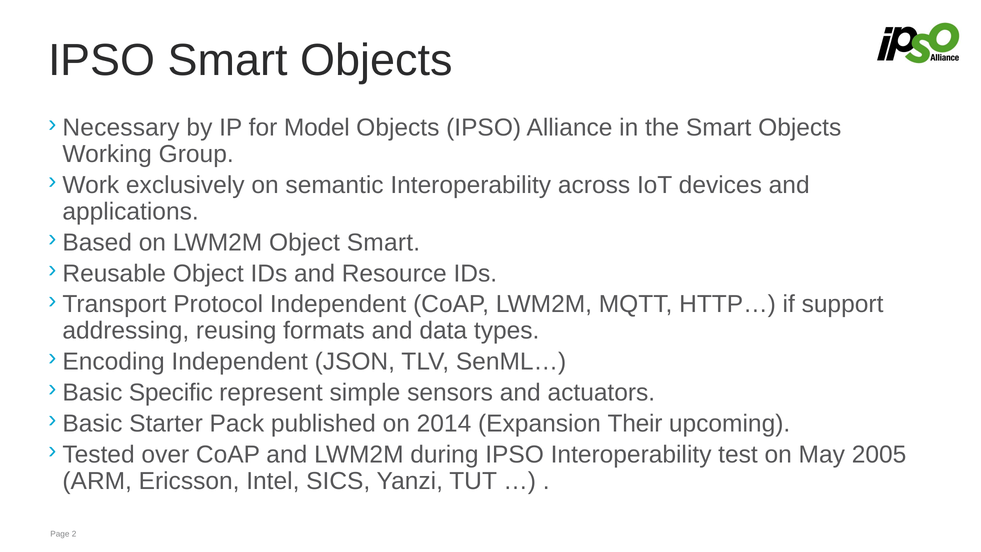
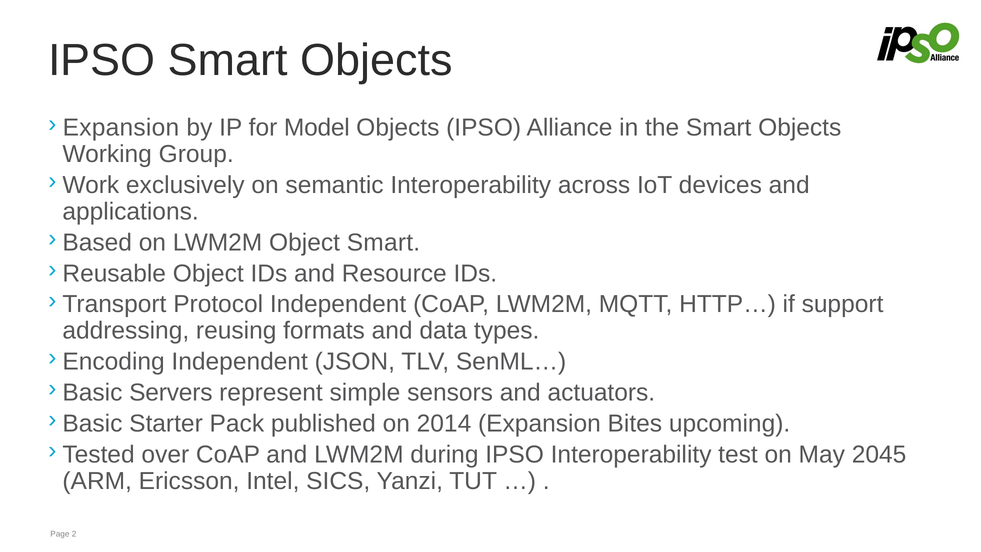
Necessary: Necessary -> Expansion (121, 128)
Specific: Specific -> Servers (171, 393)
Their: Their -> Bites (635, 423)
2005: 2005 -> 2045 (879, 454)
